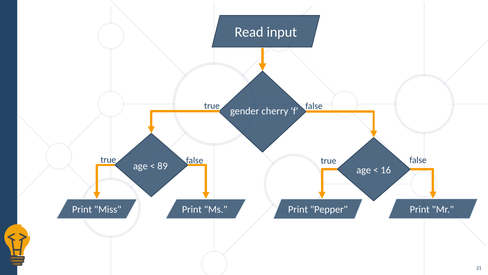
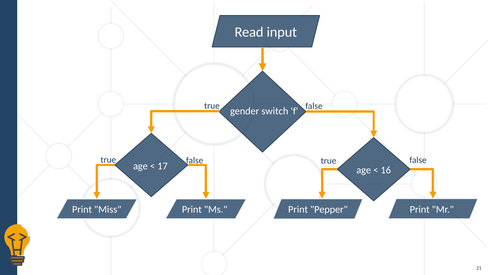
cherry: cherry -> switch (275, 111)
89: 89 -> 17 (163, 166)
